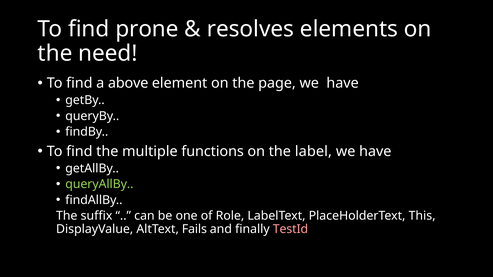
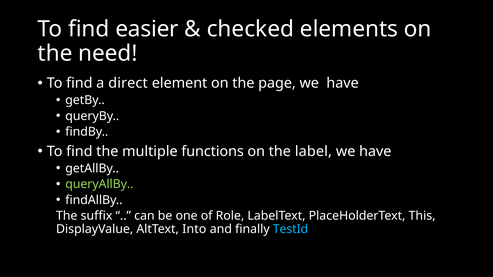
prone: prone -> easier (147, 29)
resolves: resolves -> checked (250, 29)
above: above -> direct (128, 83)
Fails: Fails -> Into (194, 229)
TestId colour: pink -> light blue (290, 229)
